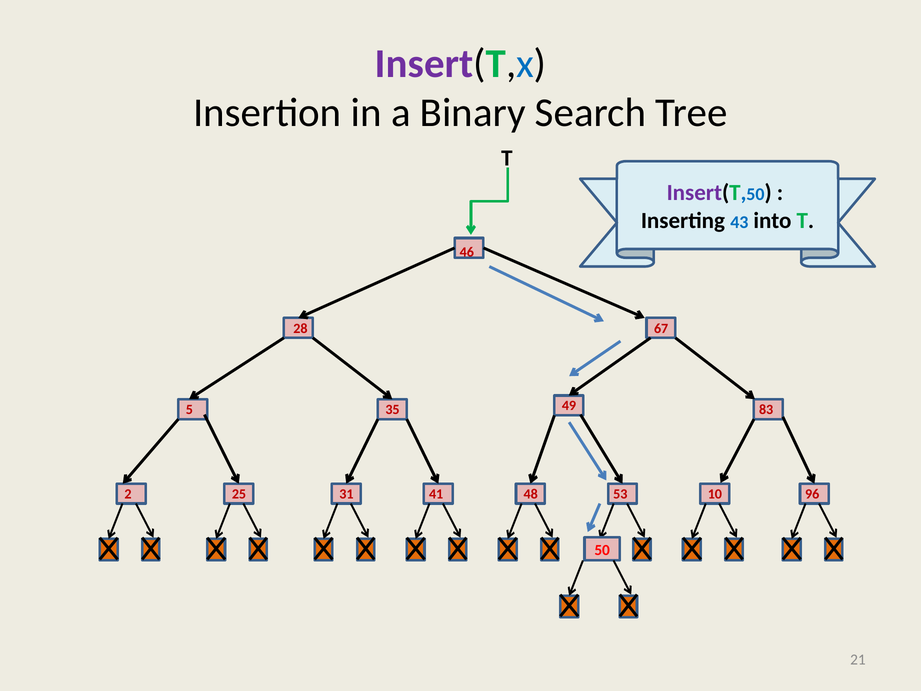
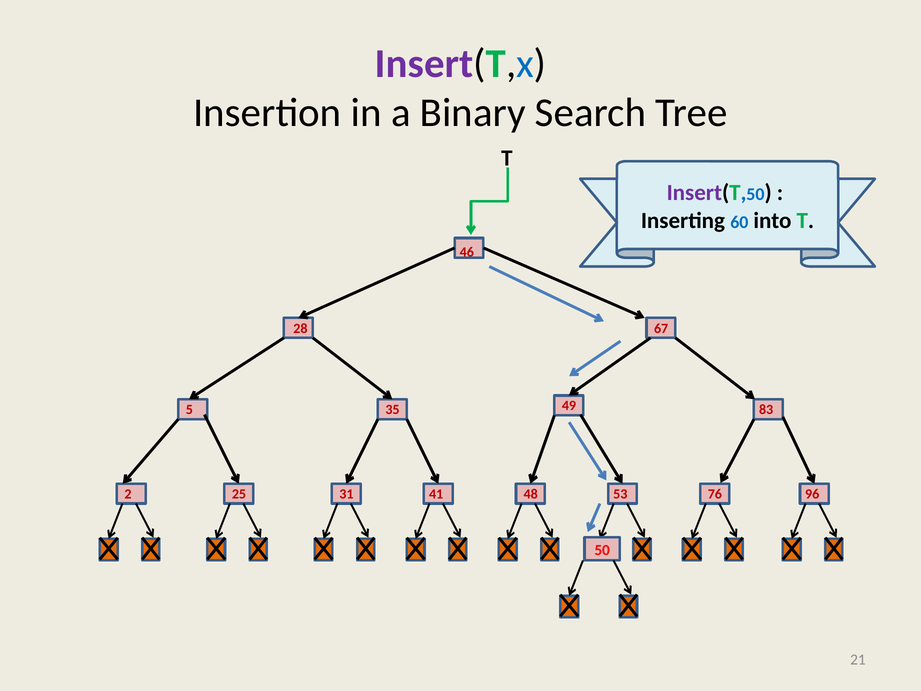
43: 43 -> 60 (739, 222)
10: 10 -> 76 (715, 494)
